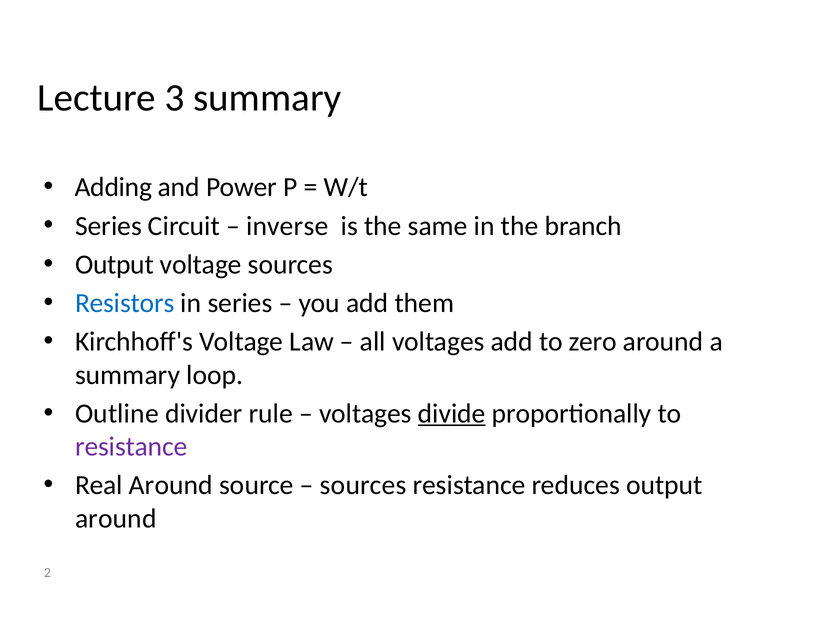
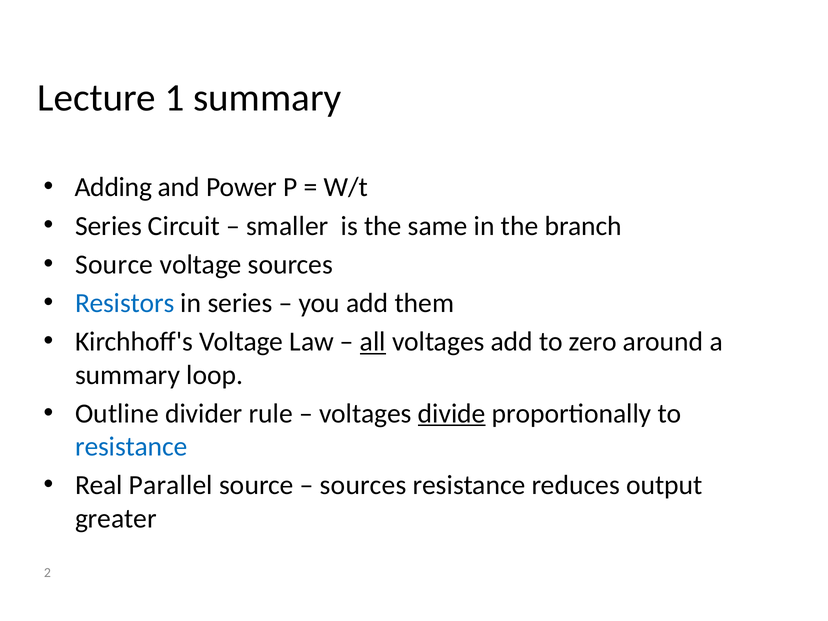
3: 3 -> 1 (174, 98)
inverse: inverse -> smaller (287, 226)
Output: Output -> Source (114, 265)
all underline: none -> present (373, 342)
resistance colour: purple -> blue (131, 447)
Real Around: Around -> Parallel (171, 485)
around: around -> greater (116, 518)
